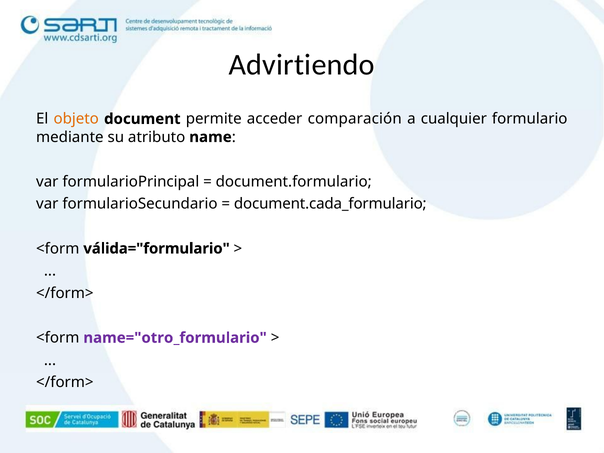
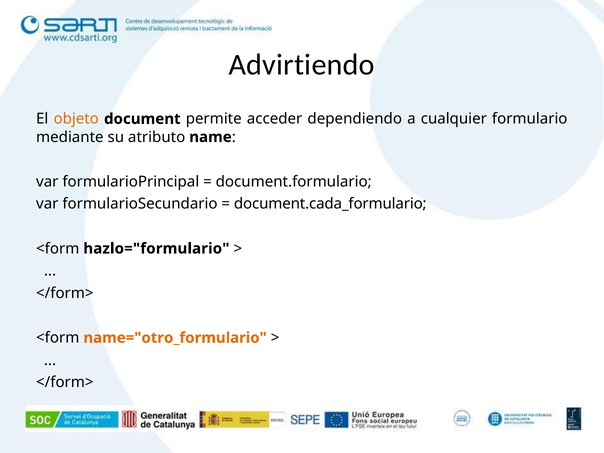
comparación: comparación -> dependiendo (355, 119)
válida="formulario: válida="formulario -> hazlo="formulario (156, 249)
name="otro_formulario colour: purple -> orange (175, 338)
